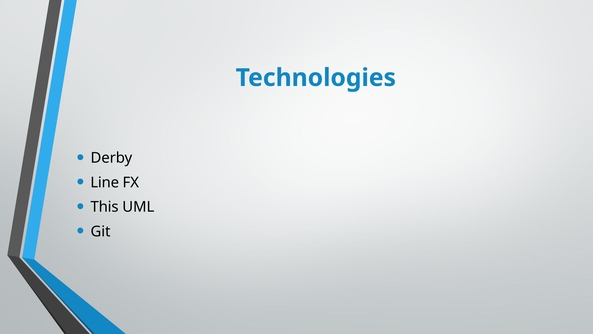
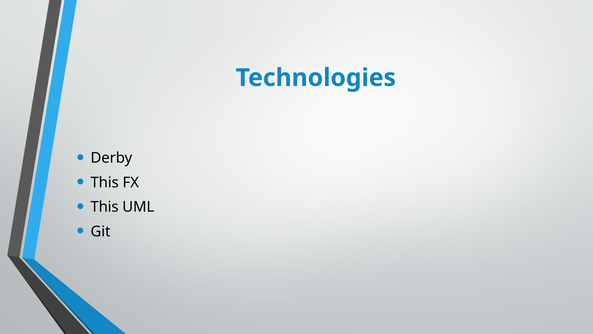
Line: Line -> This (105, 182)
